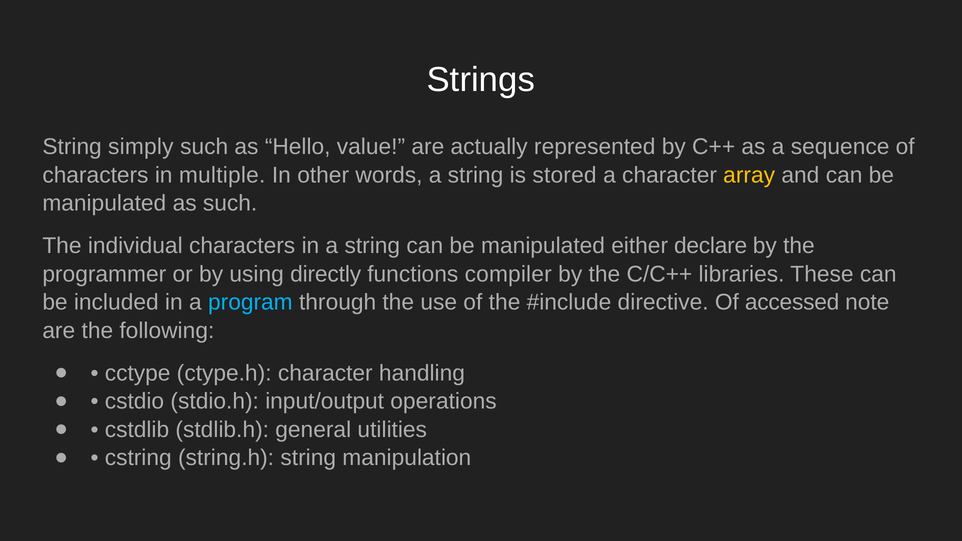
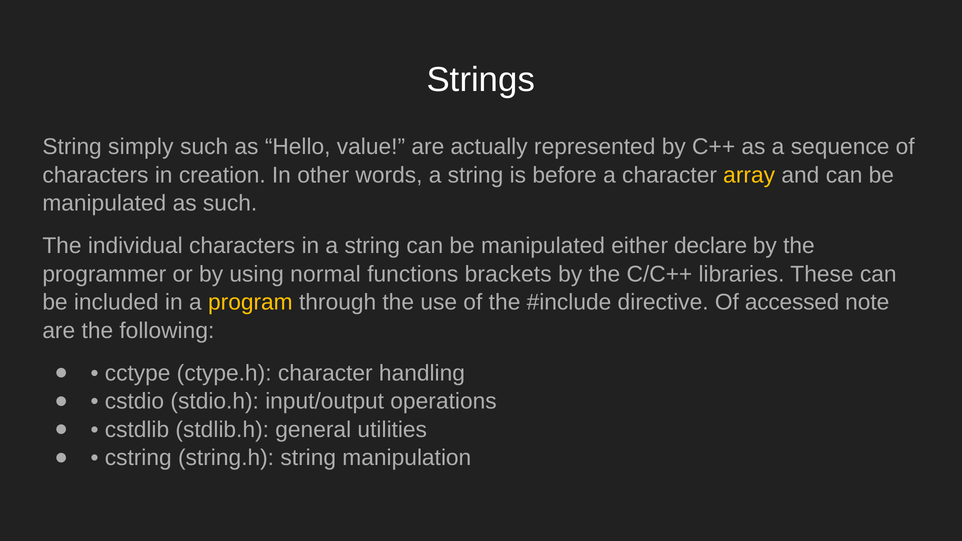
multiple: multiple -> creation (222, 175)
stored: stored -> before (565, 175)
directly: directly -> normal (325, 274)
compiler: compiler -> brackets (508, 274)
program colour: light blue -> yellow (250, 303)
